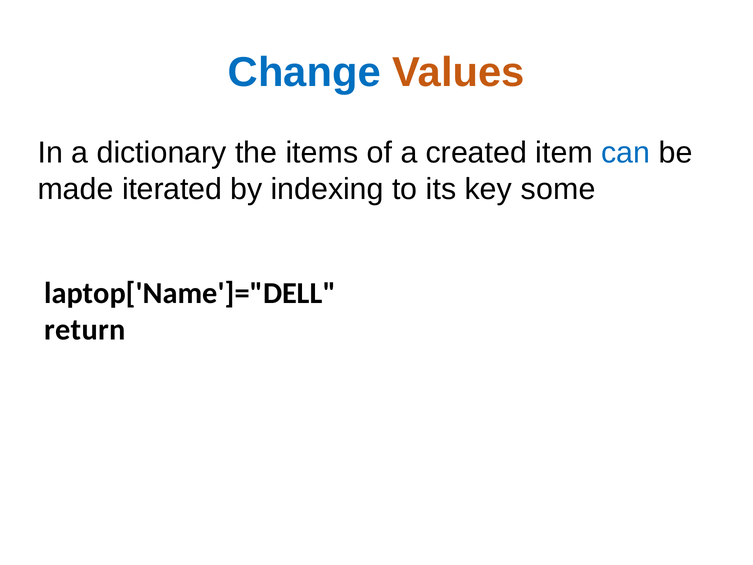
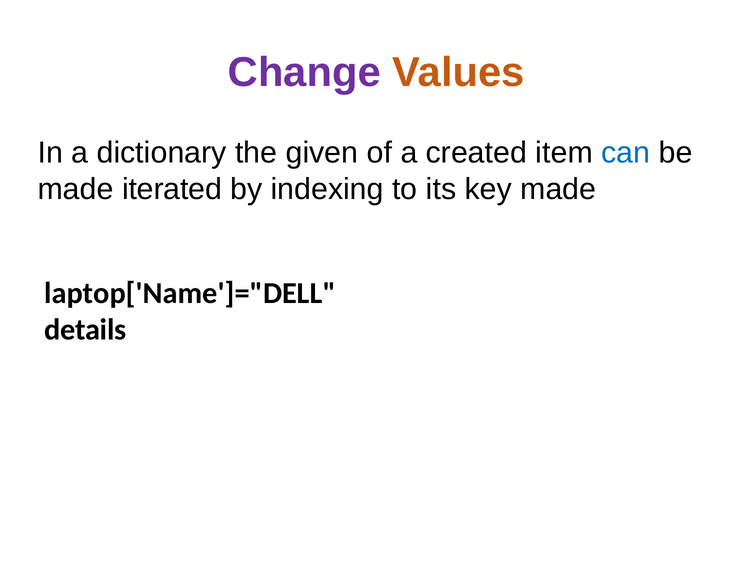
Change colour: blue -> purple (304, 73)
items: items -> given (322, 152)
key some: some -> made (558, 189)
return: return -> details (85, 330)
